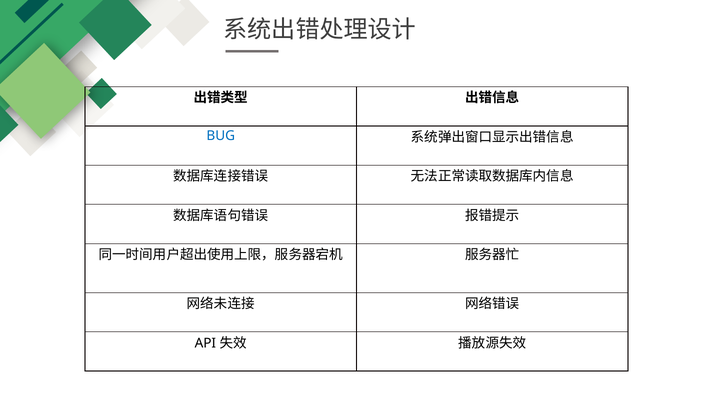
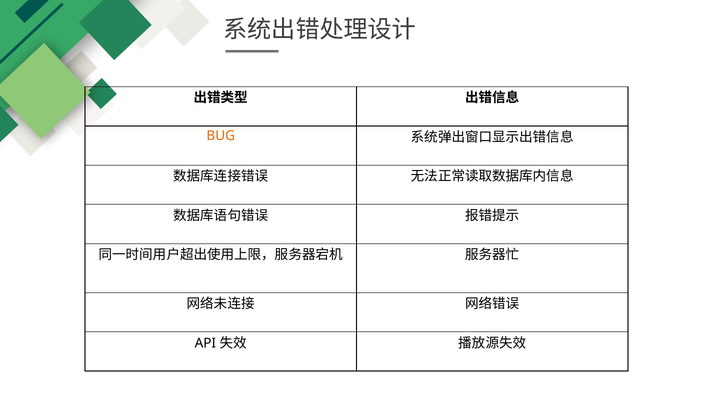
BUG colour: blue -> orange (221, 136)
